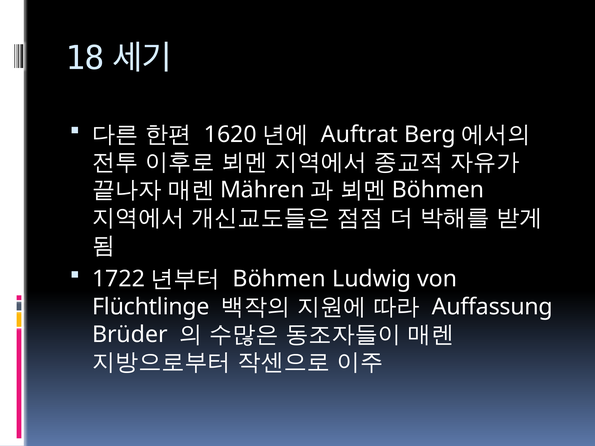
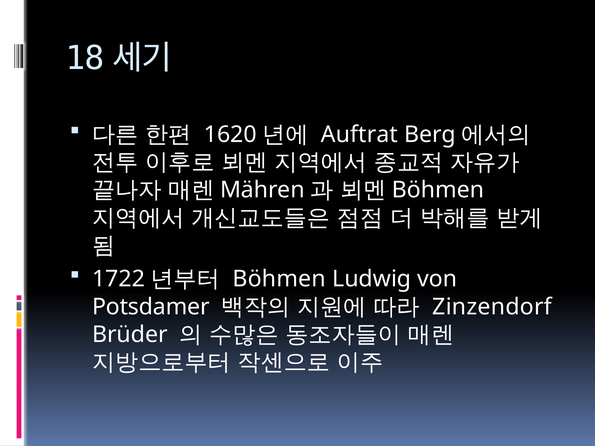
Flüchtlinge: Flüchtlinge -> Potsdamer (151, 307)
Auffassung: Auffassung -> Zinzendorf (492, 307)
